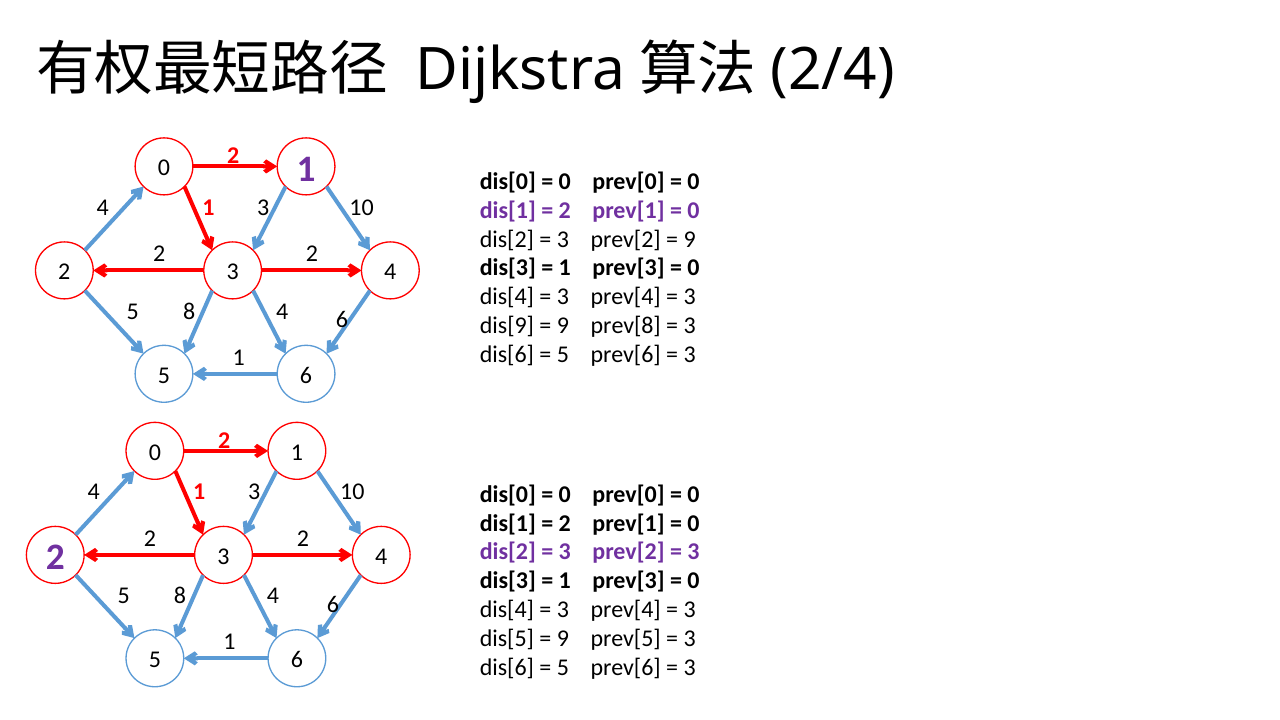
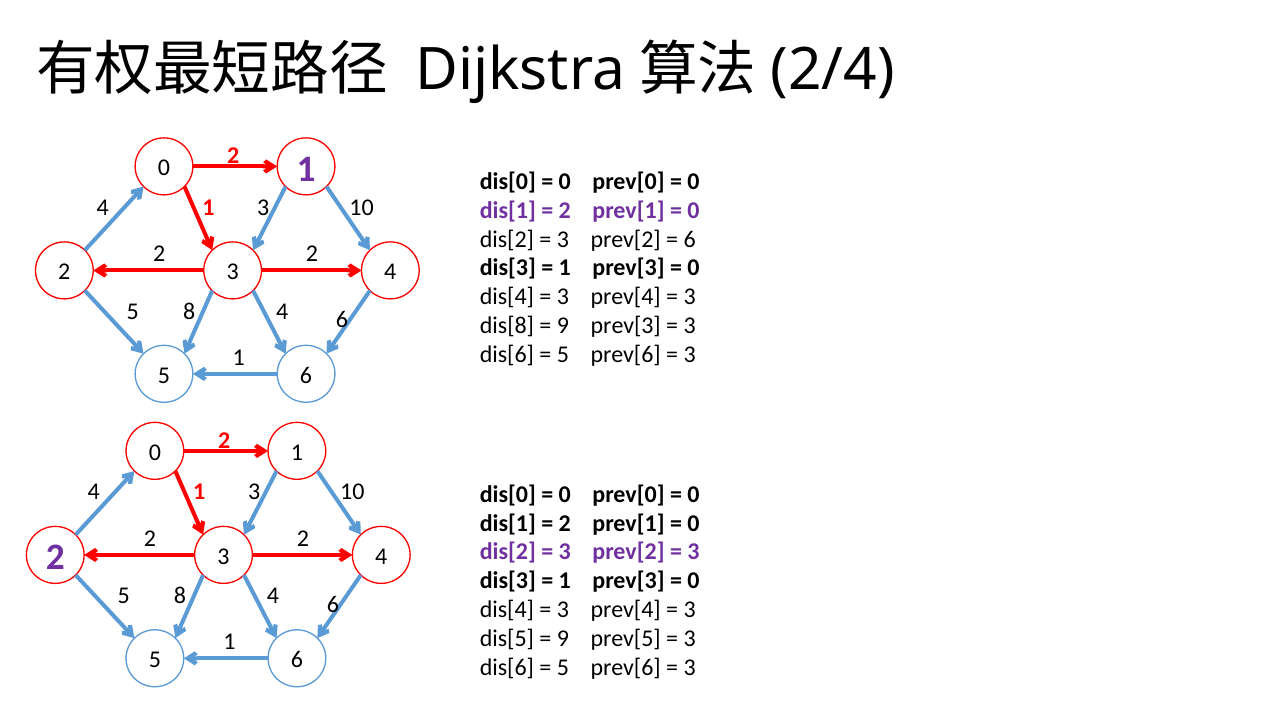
9: 9 -> 6 (690, 239)
dis[9: dis[9 -> dis[8 (507, 326)
9 prev[8: prev[8 -> prev[3 (626, 326)
